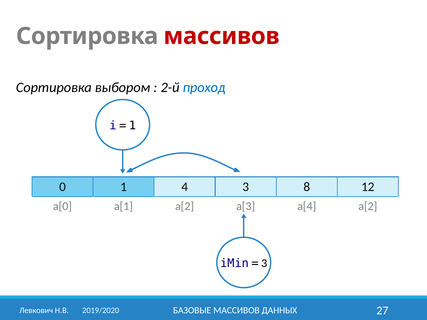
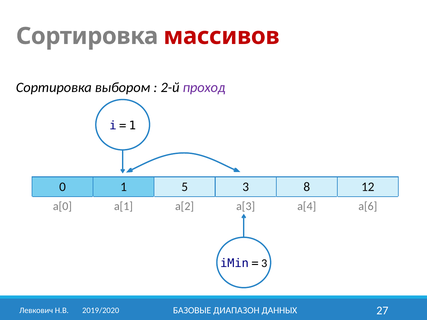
проход colour: blue -> purple (204, 88)
4: 4 -> 5 (185, 187)
a[4 a[2: a[2 -> a[6 (368, 206)
БАЗОВЫЕ МАССИВОВ: МАССИВОВ -> ДИАПАЗОН (236, 311)
